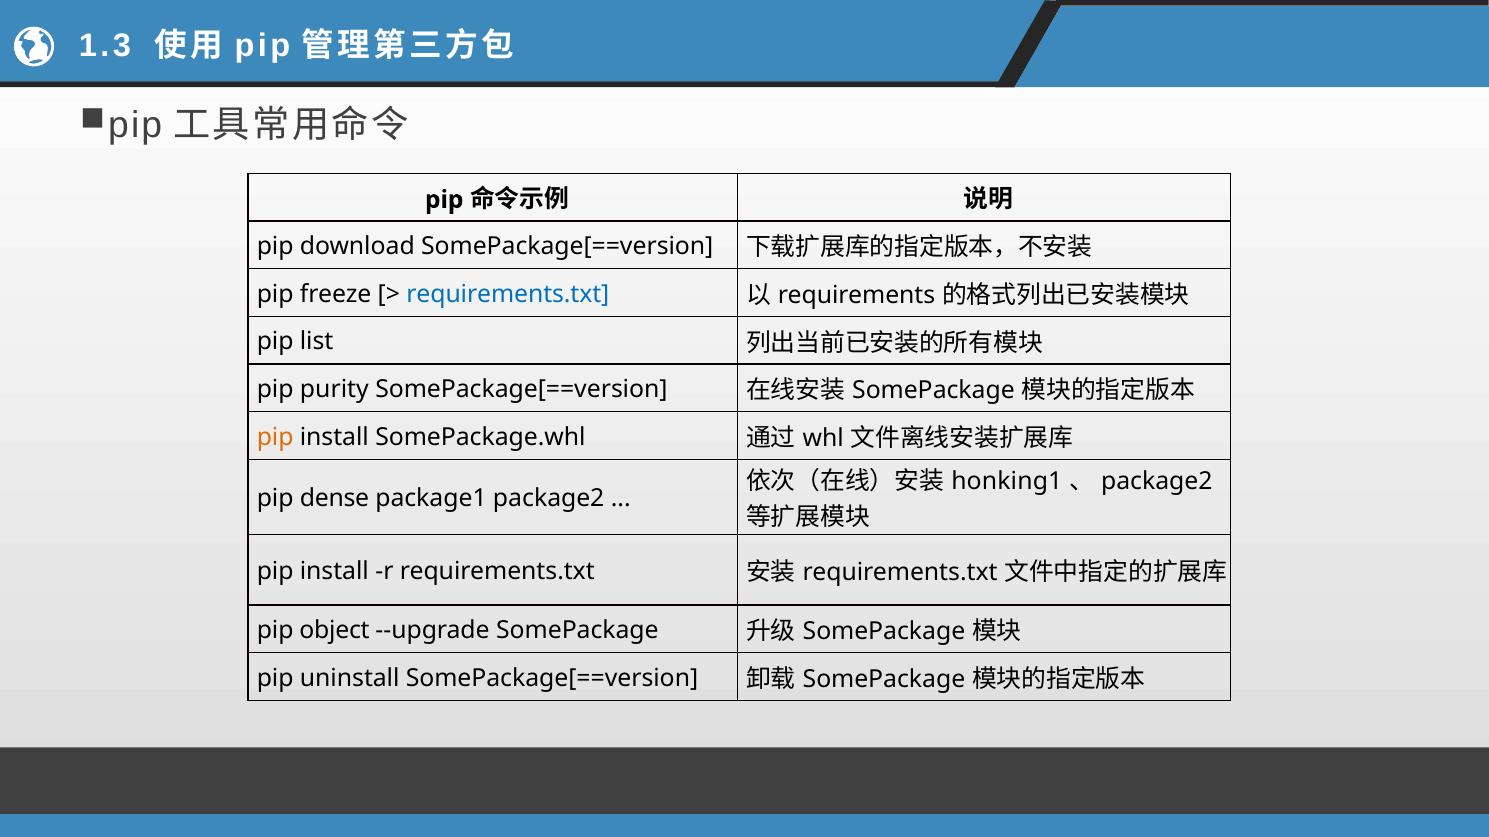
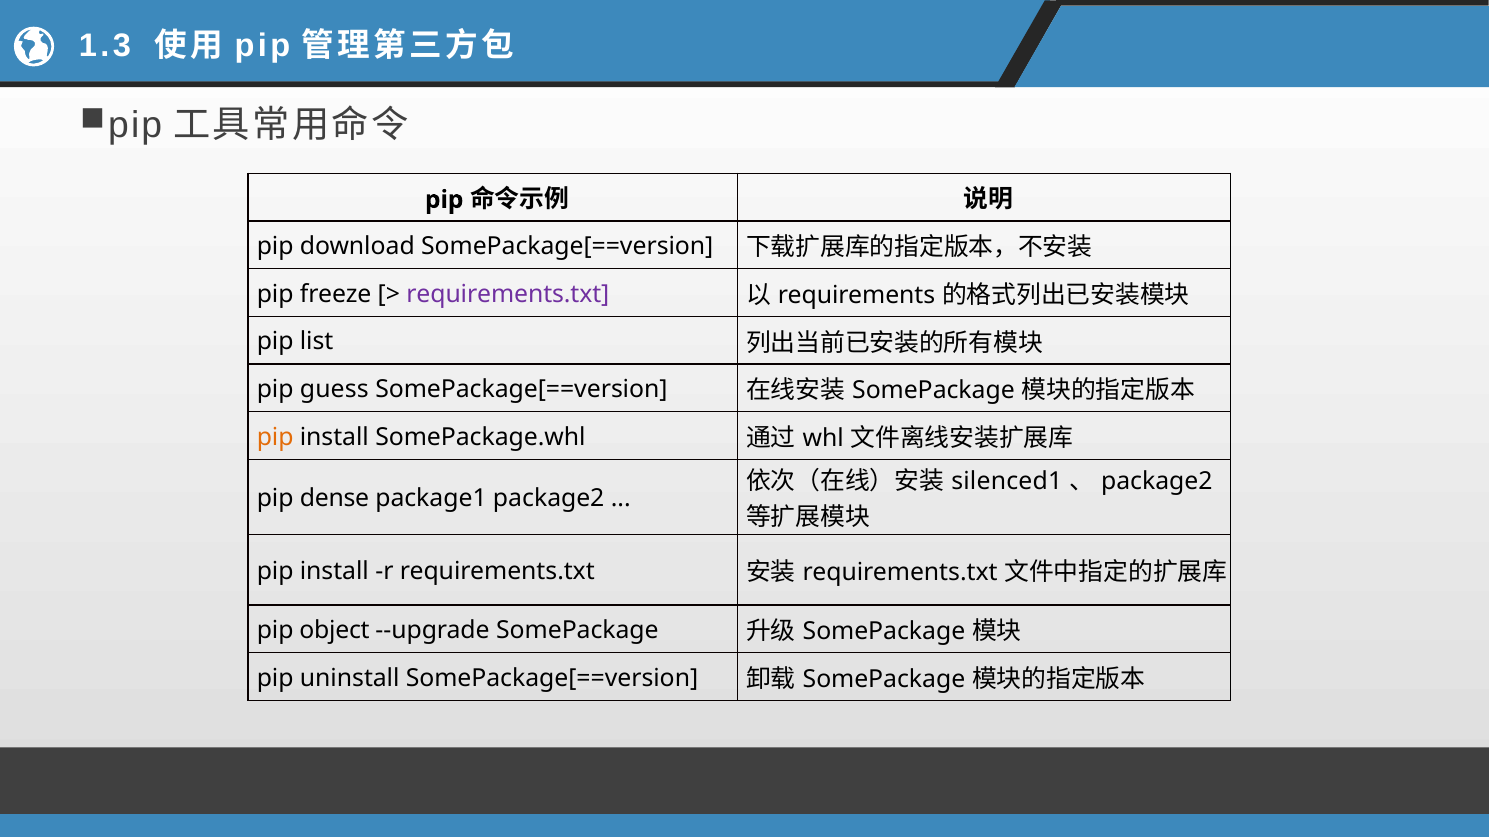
requirements.txt colour: blue -> purple (508, 294)
purity: purity -> guess (334, 390)
honking1: honking1 -> silenced1 (1007, 482)
